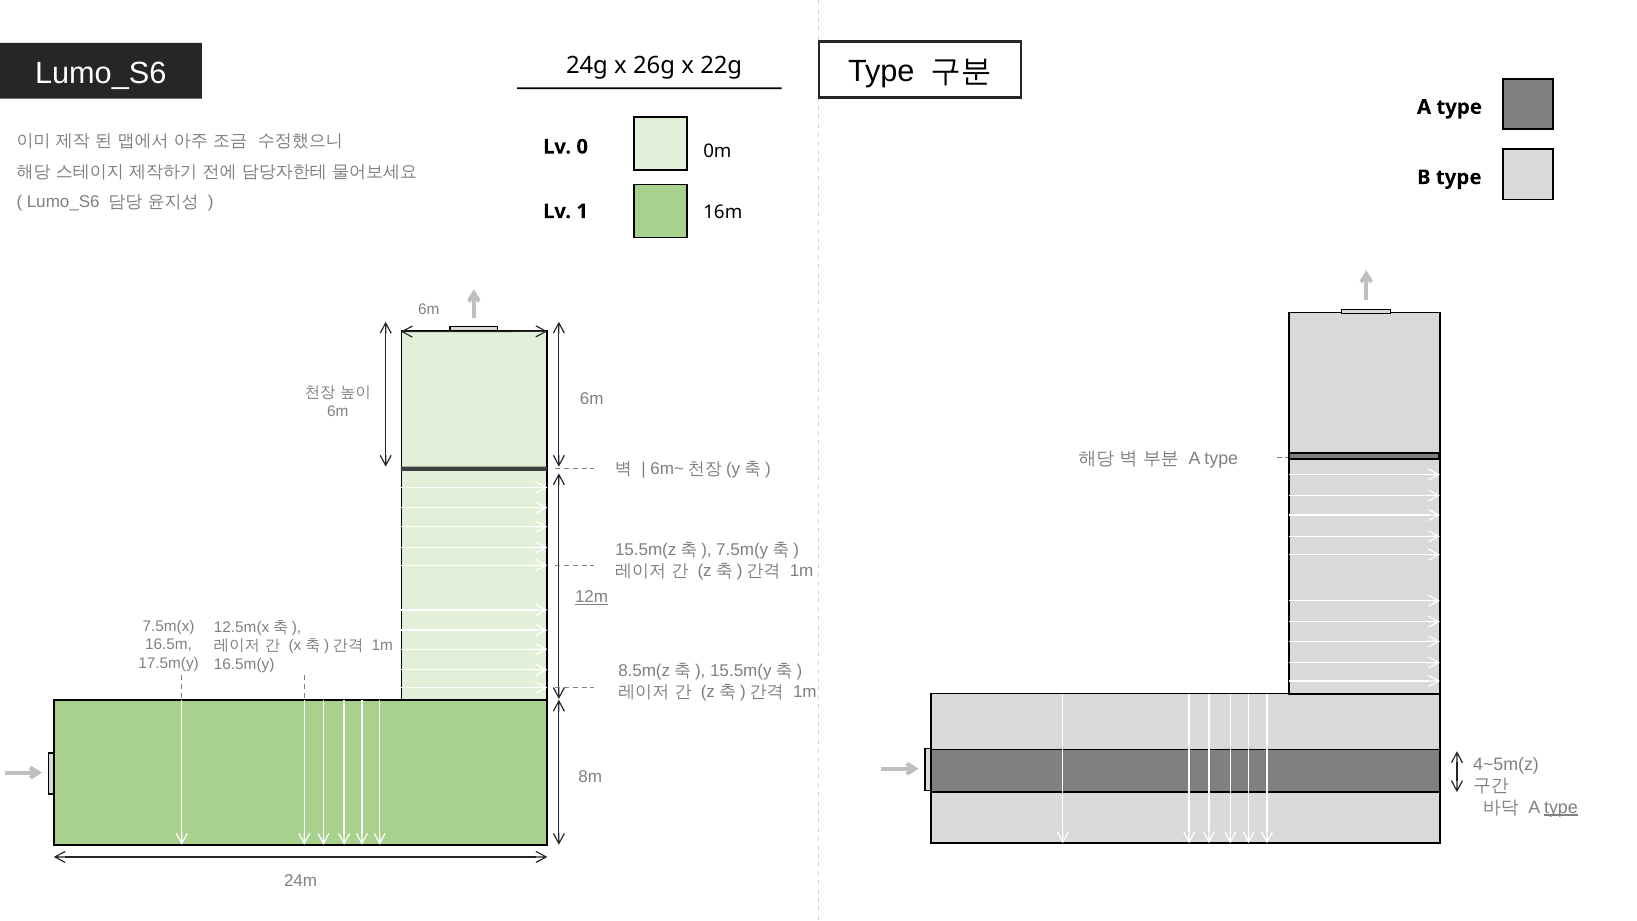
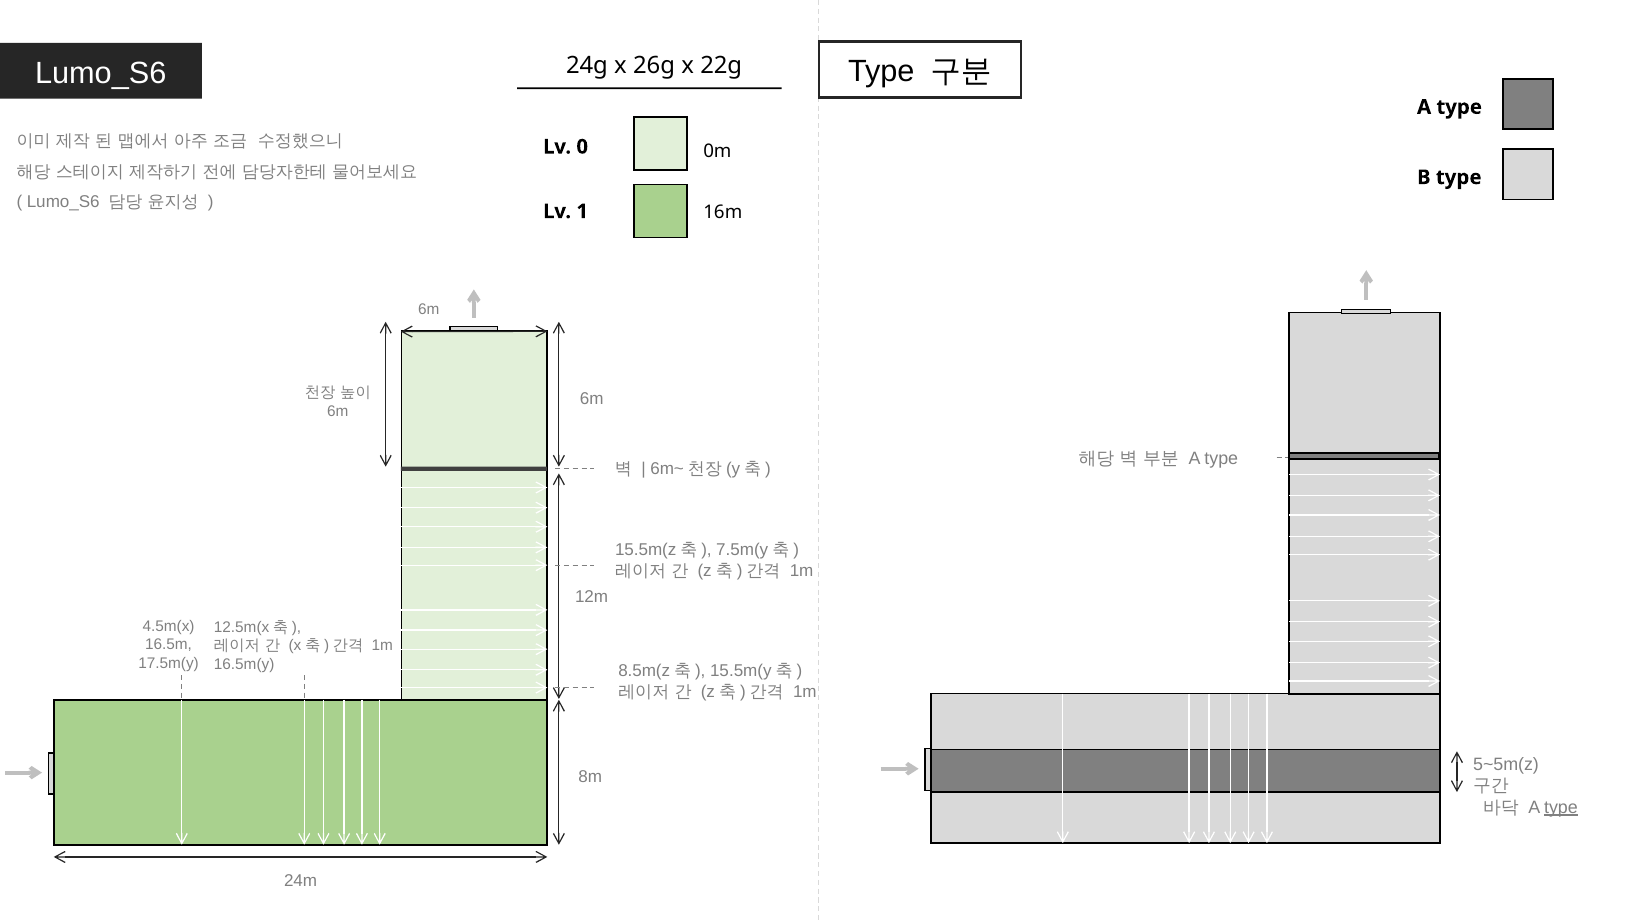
12m underline: present -> none (592, 597)
7.5m(x: 7.5m(x -> 4.5m(x (169, 626)
4~5m(z: 4~5m(z -> 5~5m(z (1506, 764)
